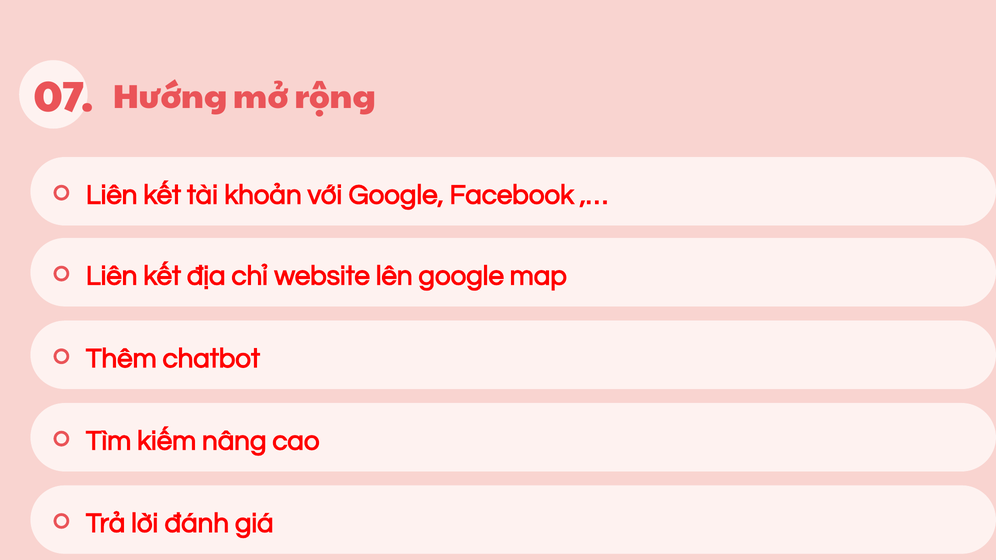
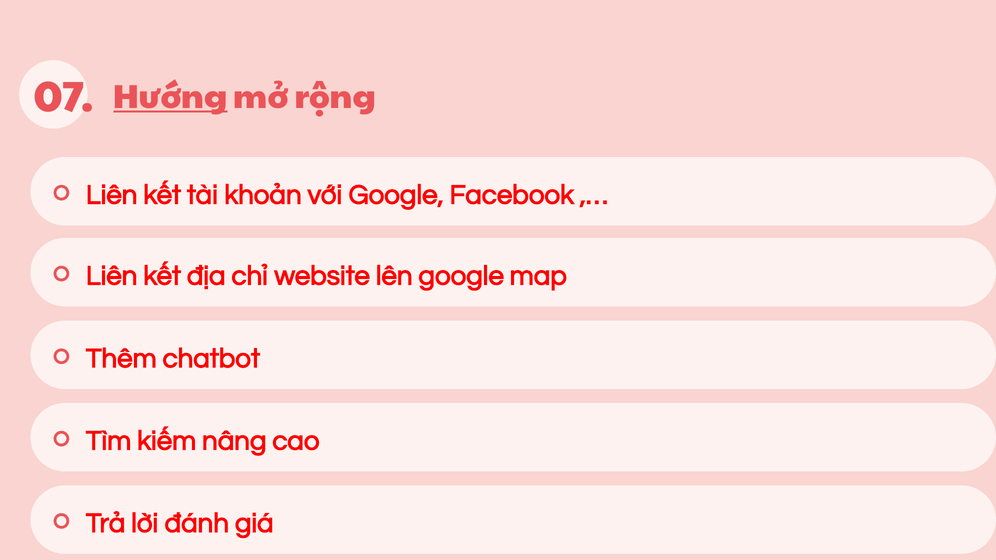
Hướng underline: none -> present (170, 97)
